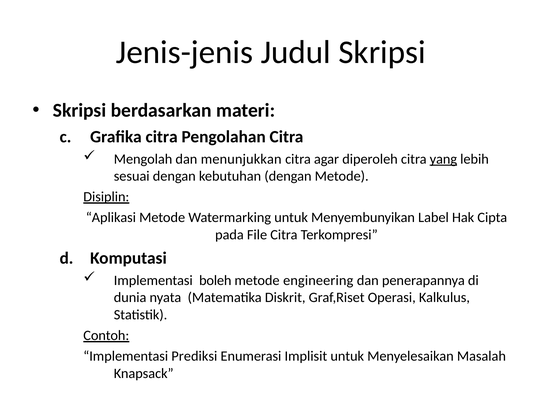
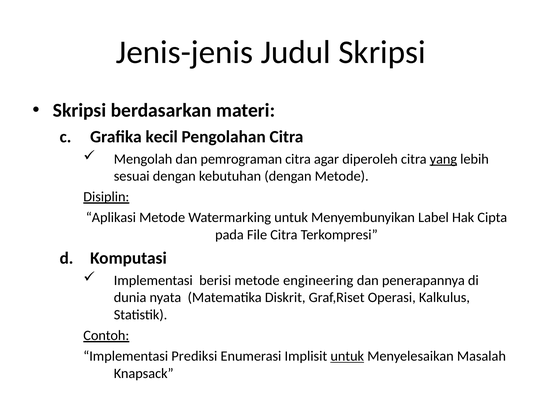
Grafika citra: citra -> kecil (162, 137)
menunjukkan: menunjukkan -> pemrograman (241, 159)
boleh: boleh -> berisi (215, 281)
untuk underline: none -> present (347, 357)
